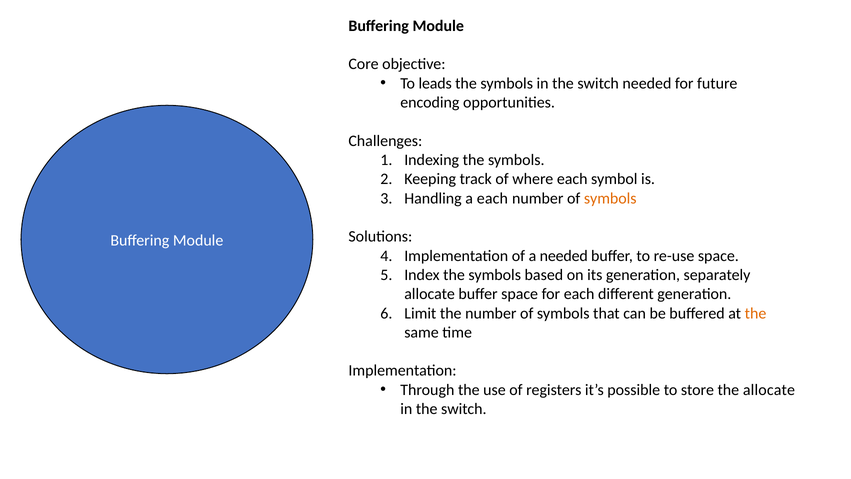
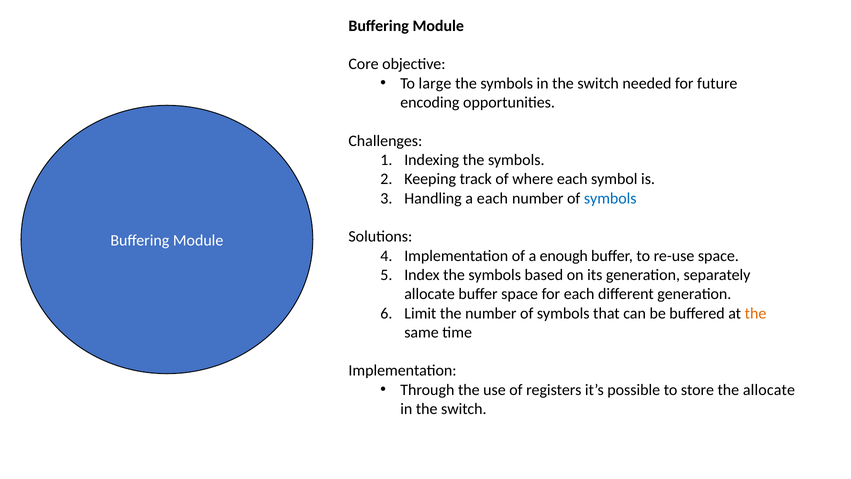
leads: leads -> large (435, 83)
symbols colour: orange -> blue (610, 198)
a needed: needed -> enough (564, 256)
